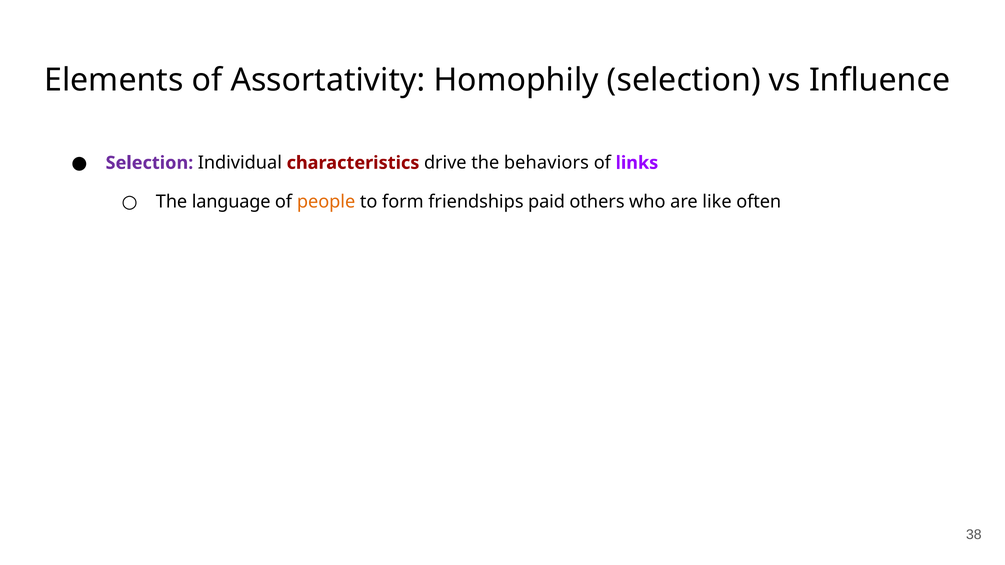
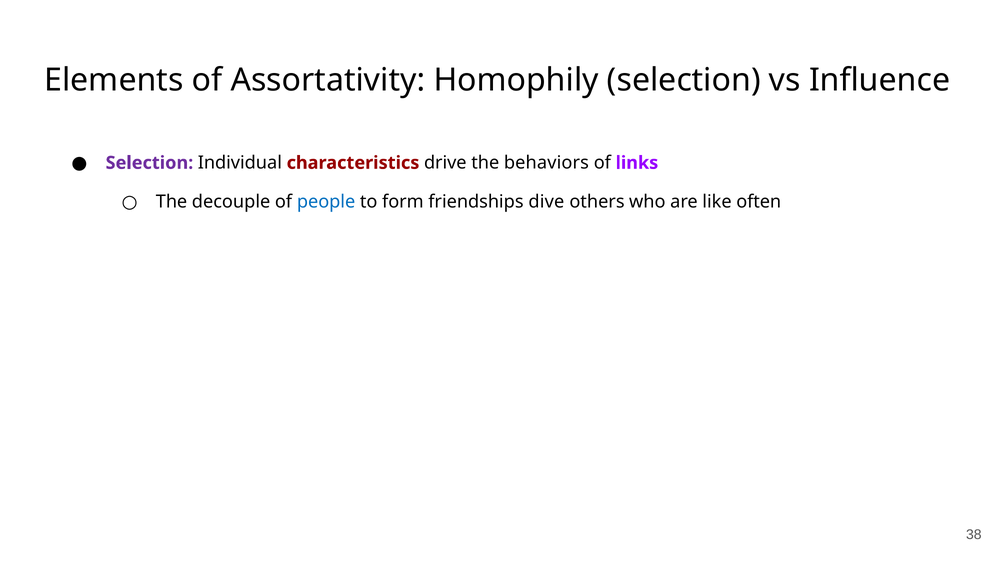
language: language -> decouple (231, 202)
people colour: orange -> blue (326, 202)
paid: paid -> dive (546, 202)
